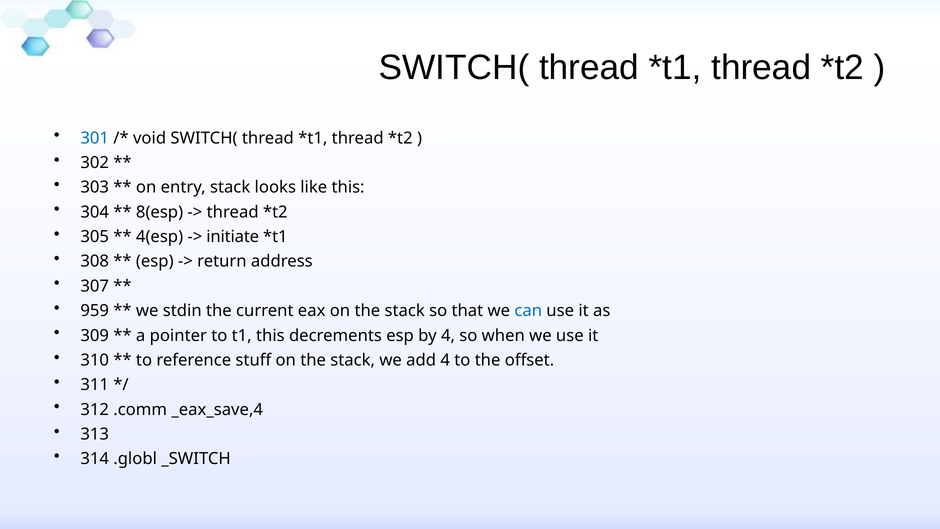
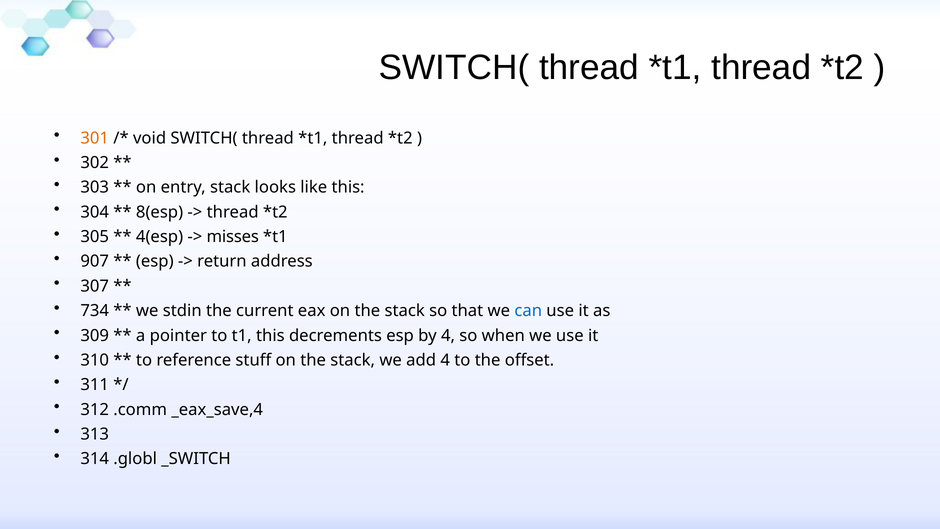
301 colour: blue -> orange (95, 138)
initiate: initiate -> misses (233, 237)
308: 308 -> 907 (95, 261)
959: 959 -> 734 (95, 311)
